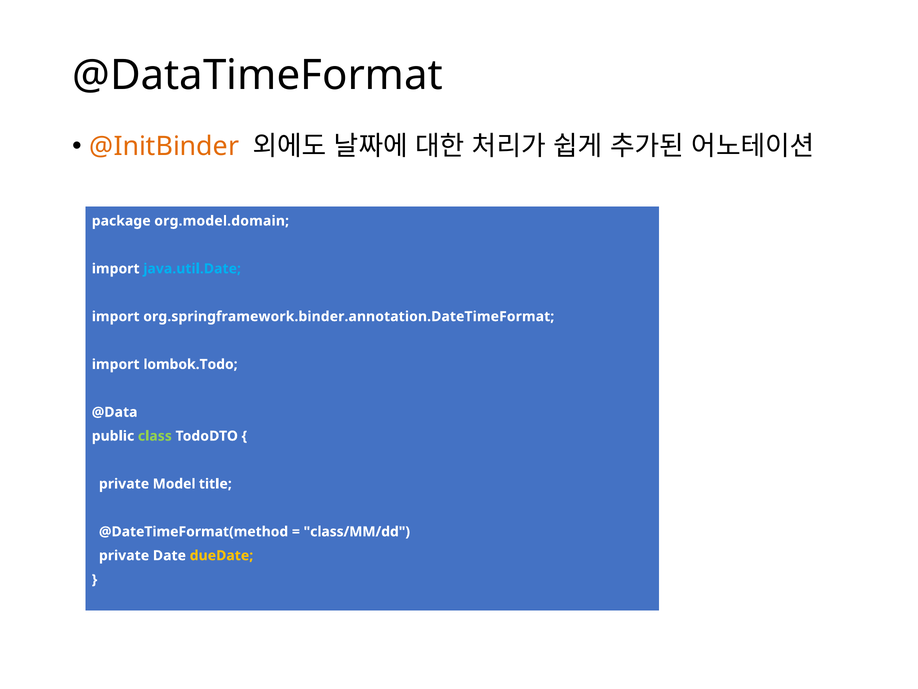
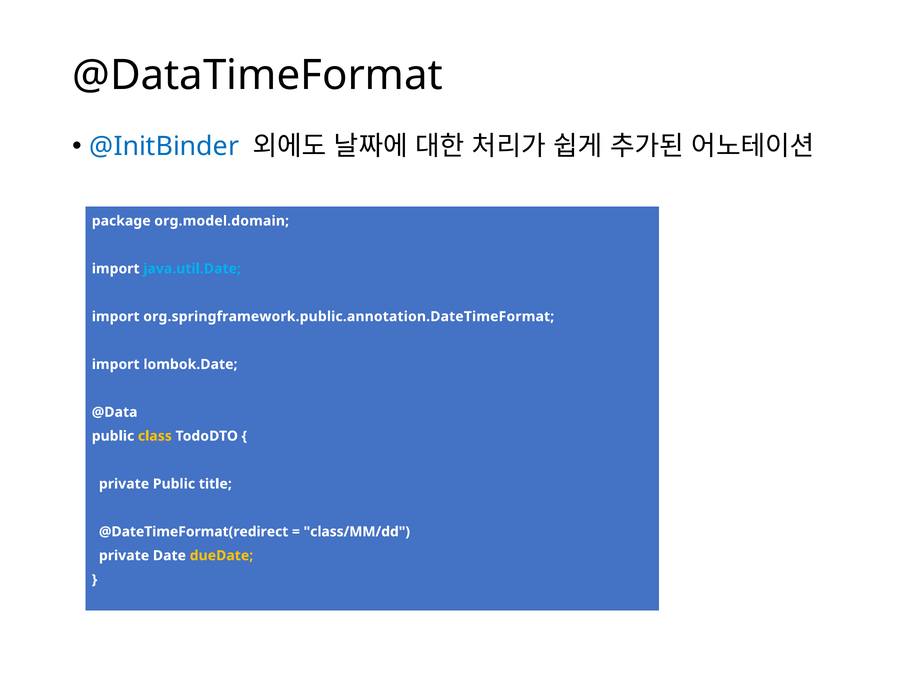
@InitBinder colour: orange -> blue (164, 146)
org.springframework.binder.annotation.DateTimeFormat: org.springframework.binder.annotation.DateTimeFormat -> org.springframework.public.annotation.DateTimeFormat (349, 316)
lombok.Todo: lombok.Todo -> lombok.Date (190, 364)
class colour: light green -> yellow (155, 436)
private Model: Model -> Public (174, 484)
@DateTimeFormat(method: @DateTimeFormat(method -> @DateTimeFormat(redirect (194, 531)
